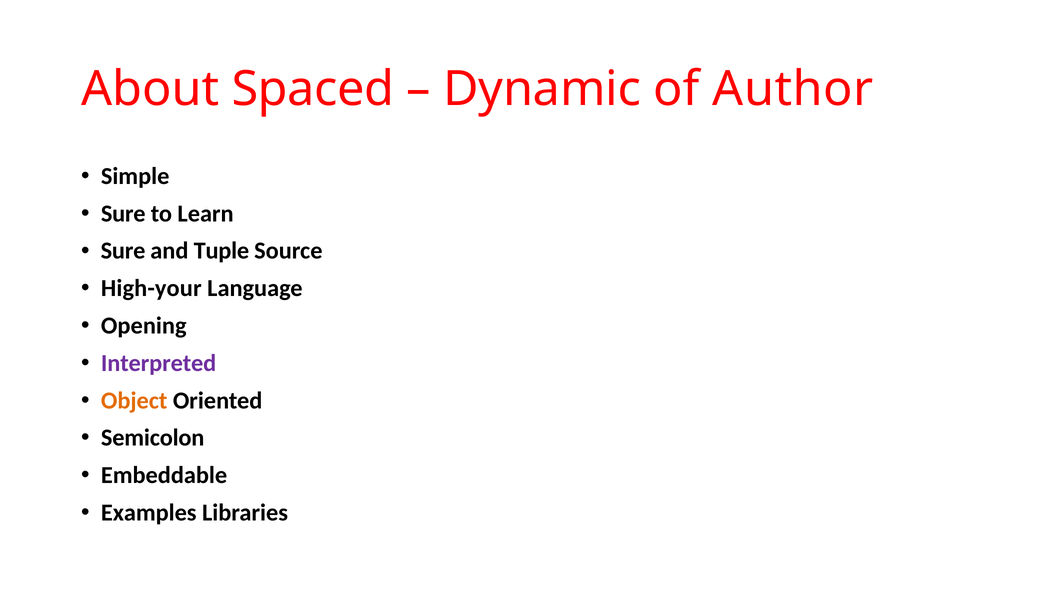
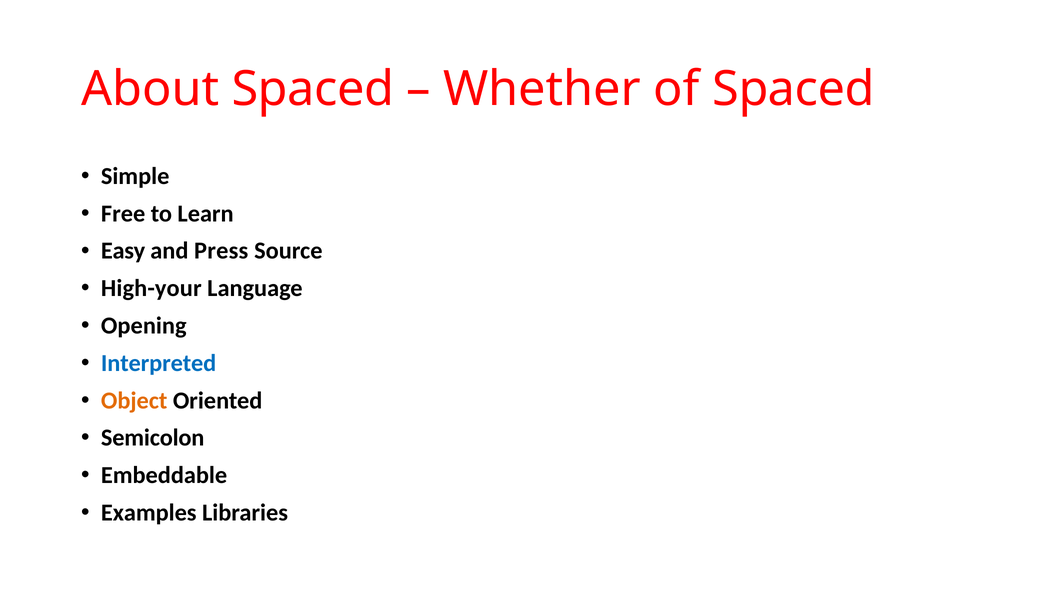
Dynamic: Dynamic -> Whether (542, 89)
of Author: Author -> Spaced (793, 89)
Sure: Sure -> Free (123, 214)
Sure: Sure -> Easy (123, 251)
Tuple: Tuple -> Press (221, 251)
Interpreted colour: purple -> blue (159, 363)
